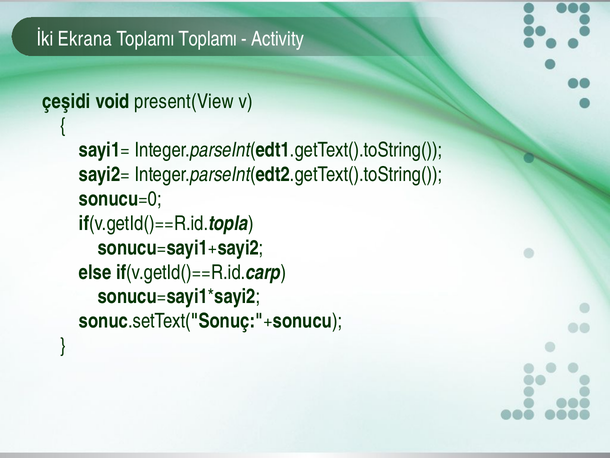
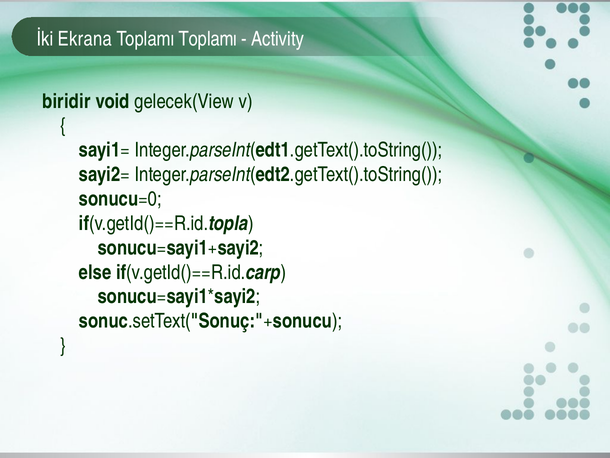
çeşidi: çeşidi -> biridir (66, 101)
present(View: present(View -> gelecek(View (184, 101)
